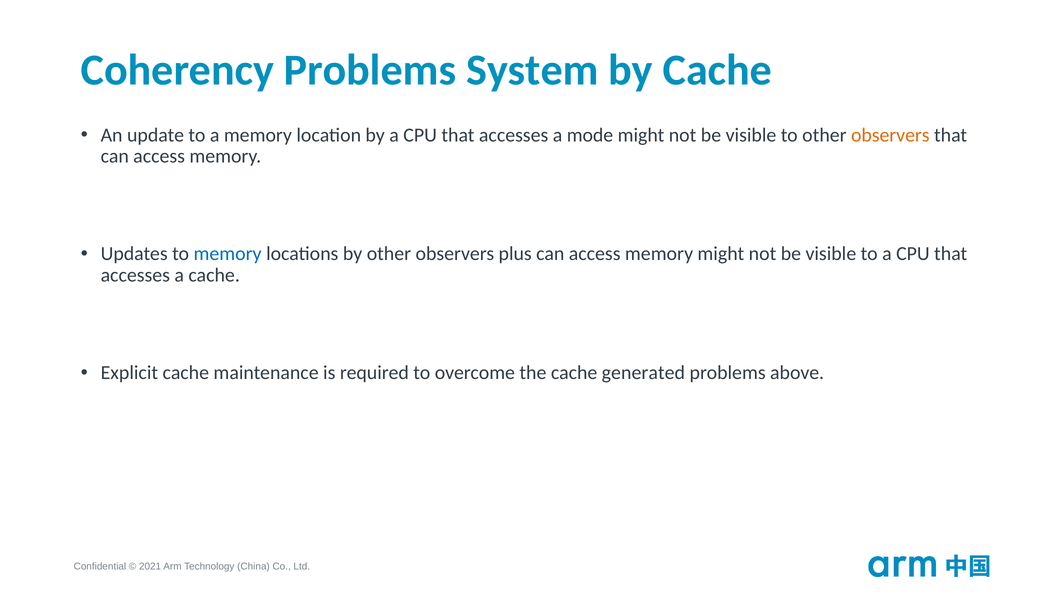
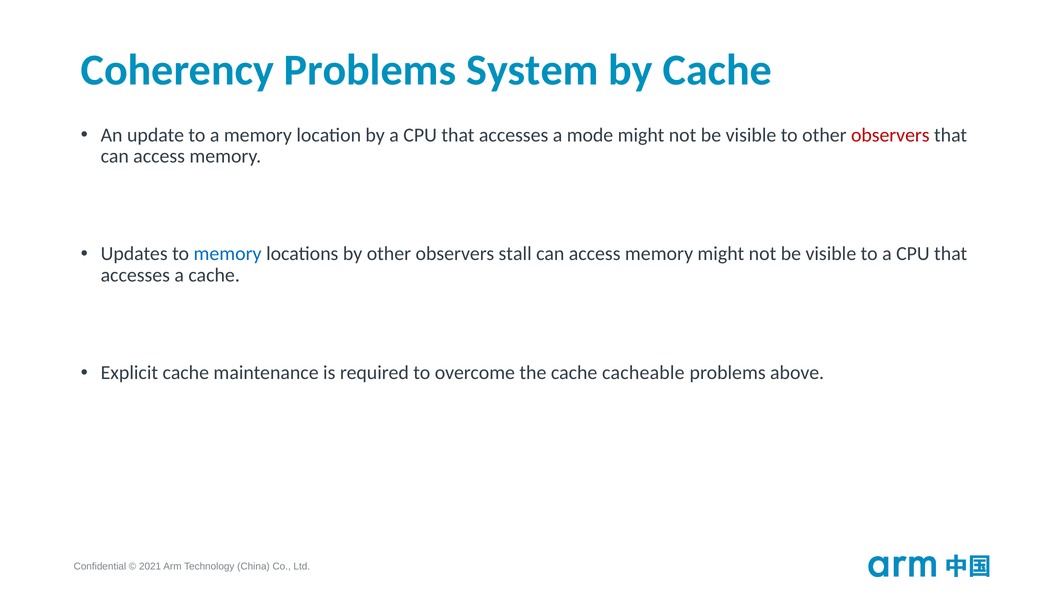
observers colour: orange -> red (890, 135)
plus: plus -> stall (515, 254)
generated: generated -> cacheable (643, 373)
